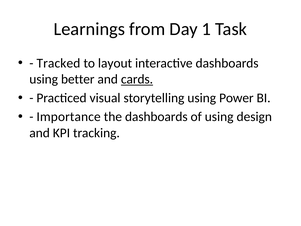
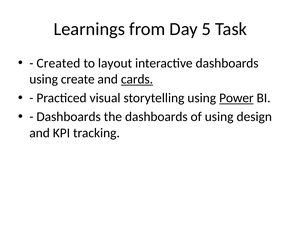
1: 1 -> 5 (206, 29)
Tracked: Tracked -> Created (58, 63)
better: better -> create (78, 79)
Power underline: none -> present (236, 98)
Importance: Importance -> Dashboards (69, 117)
